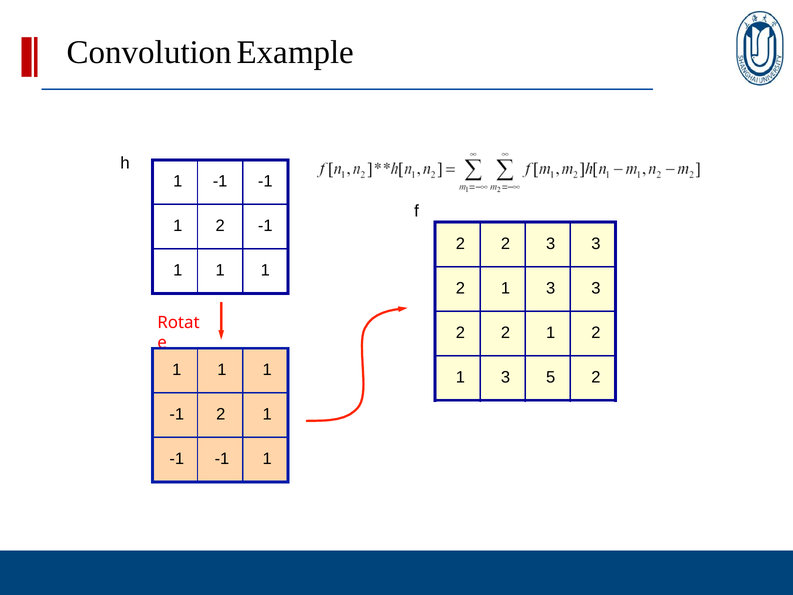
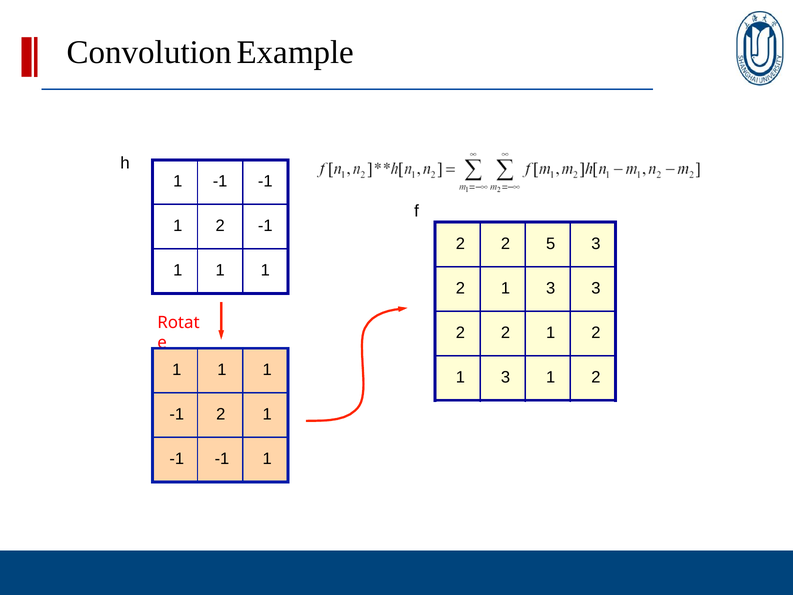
2 3: 3 -> 5 (551, 243)
3 5: 5 -> 1 (551, 377)
